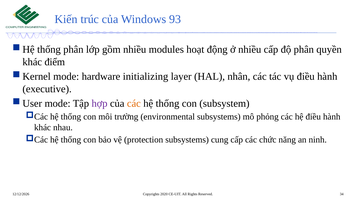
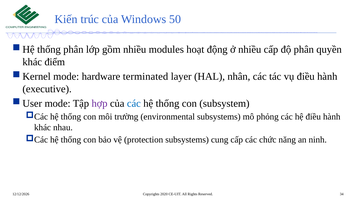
93: 93 -> 50 (175, 19)
initializing: initializing -> terminated (146, 77)
các colour: orange -> blue (134, 104)
